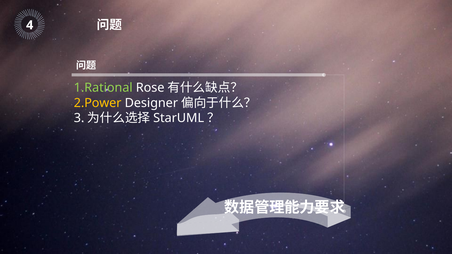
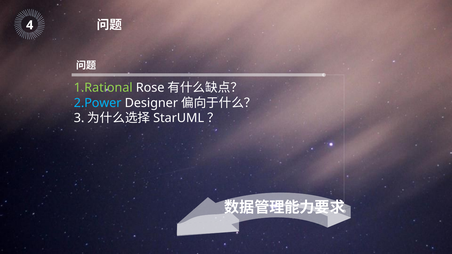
2.Power colour: yellow -> light blue (98, 103)
